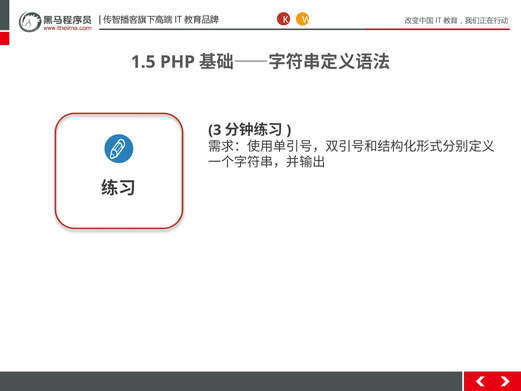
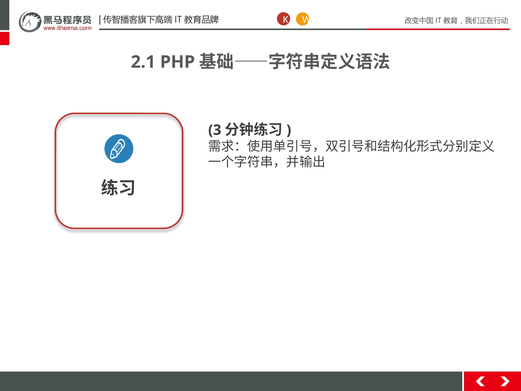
1.5: 1.5 -> 2.1 (143, 62)
